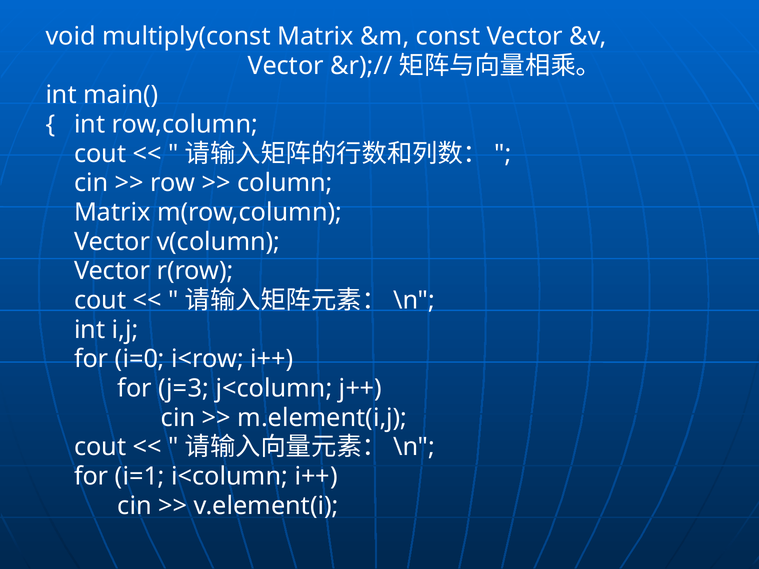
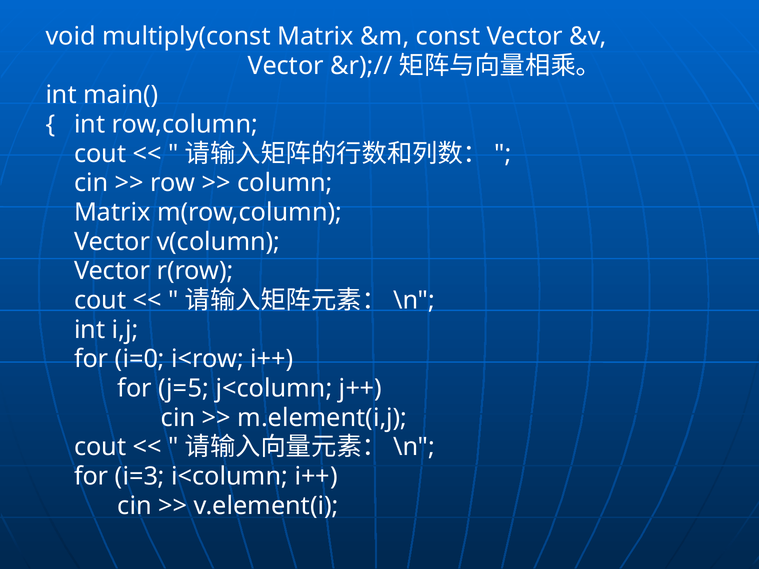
j=3: j=3 -> j=5 (184, 389)
i=1: i=1 -> i=3 (140, 477)
